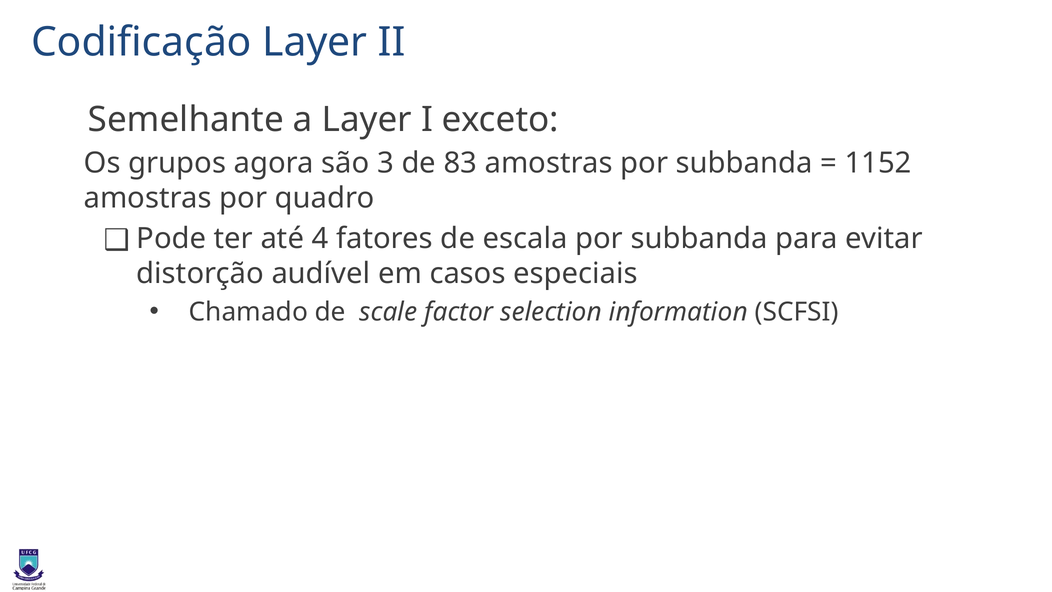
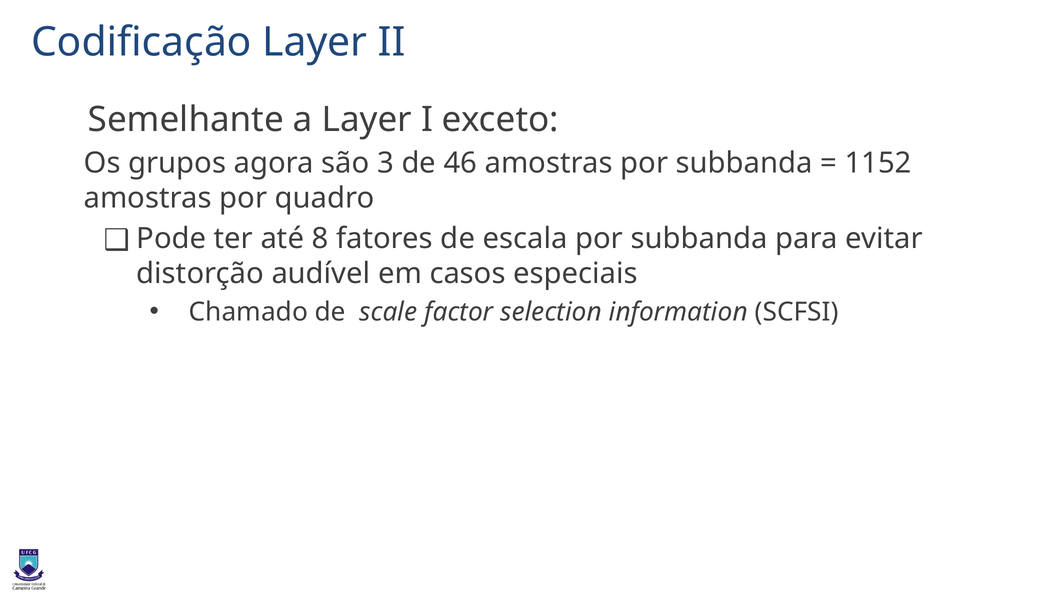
83: 83 -> 46 (460, 163)
4: 4 -> 8 (320, 238)
